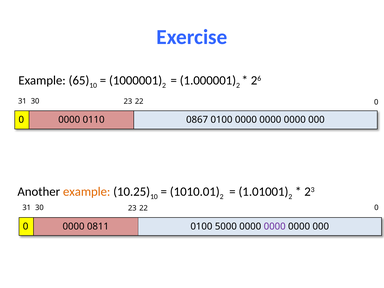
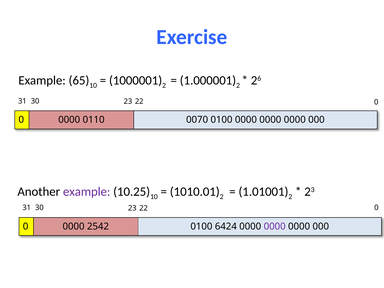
0867: 0867 -> 0070 (197, 120)
example colour: orange -> purple (87, 192)
0811: 0811 -> 2542 (98, 226)
5000: 5000 -> 6424 (226, 226)
